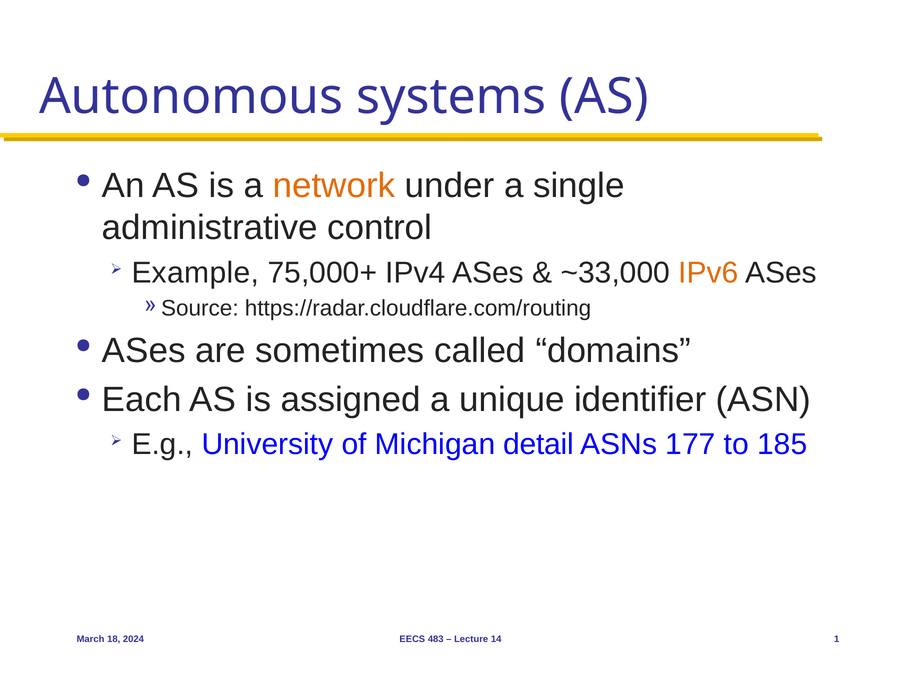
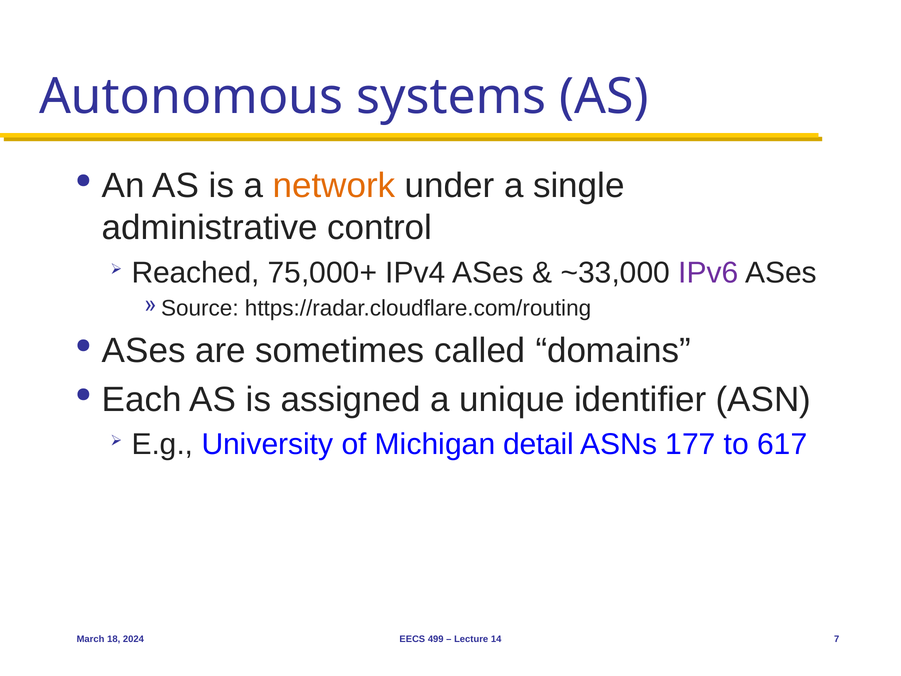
Example: Example -> Reached (196, 272)
IPv6 colour: orange -> purple (708, 272)
185: 185 -> 617 (782, 444)
483: 483 -> 499 (436, 639)
1: 1 -> 7 (837, 639)
